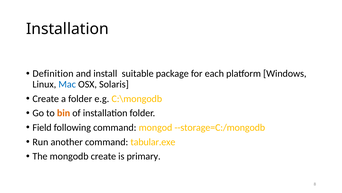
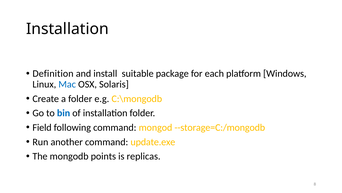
bin colour: orange -> blue (64, 113)
tabular.exe: tabular.exe -> update.exe (153, 141)
mongodb create: create -> points (103, 156)
primary: primary -> replicas (144, 156)
